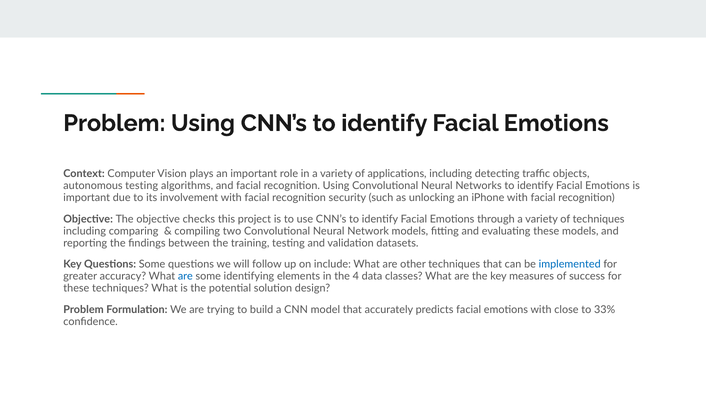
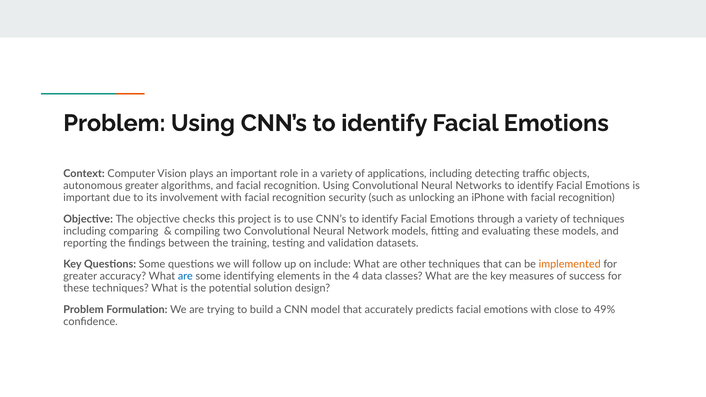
autonomous testing: testing -> greater (142, 186)
implemented colour: blue -> orange (570, 264)
33%: 33% -> 49% (605, 310)
